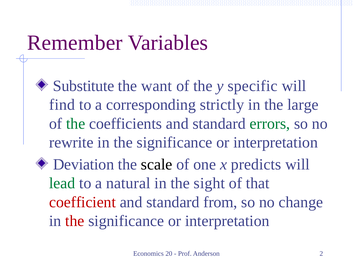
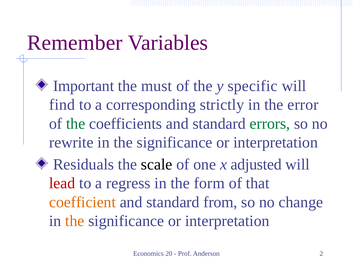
Substitute: Substitute -> Important (84, 86)
want: want -> must (157, 86)
large: large -> error (303, 105)
Deviation: Deviation -> Residuals (84, 164)
predicts: predicts -> adjusted (256, 164)
lead colour: green -> red (62, 183)
natural: natural -> regress (128, 183)
sight: sight -> form (209, 183)
coefficient colour: red -> orange (83, 202)
the colour: red -> orange (75, 221)
